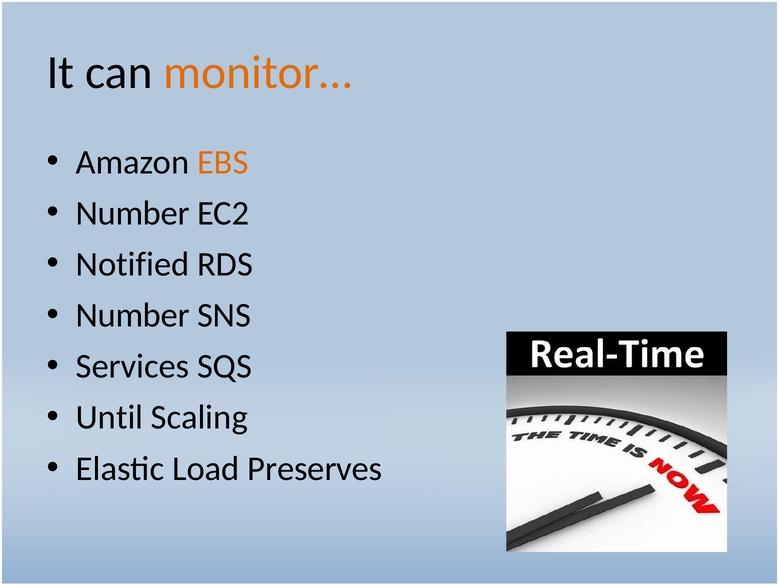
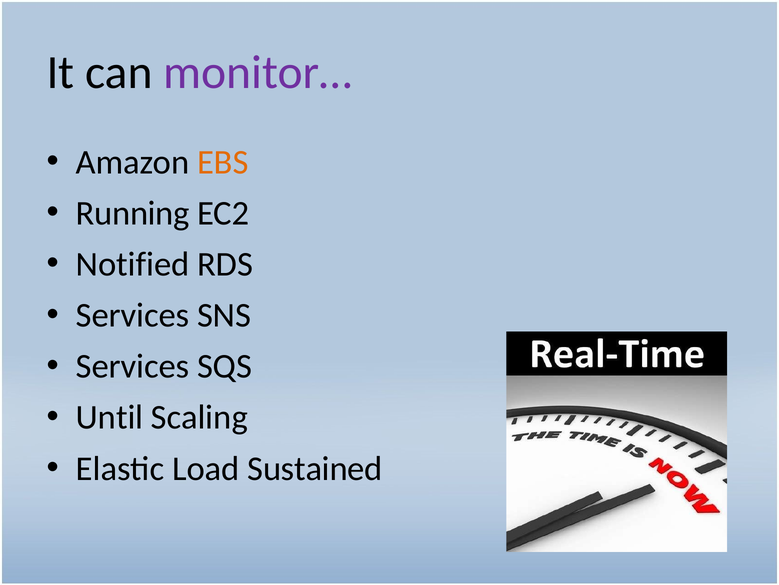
monitor… colour: orange -> purple (258, 73)
Number: Number -> Running (133, 213)
Number: Number -> Services (133, 315)
Preserves: Preserves -> Sustained (315, 468)
